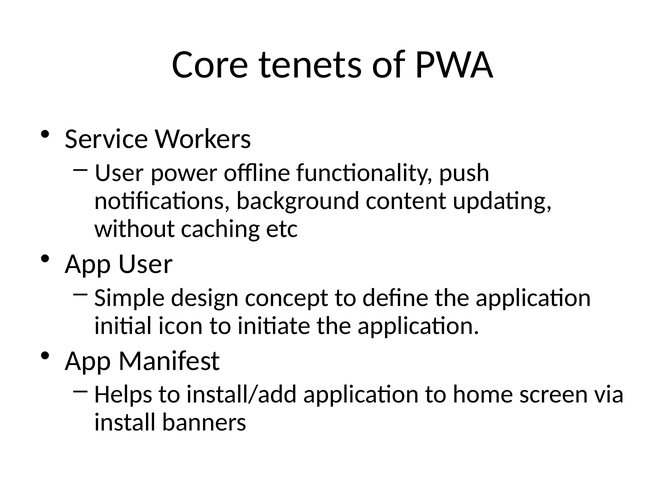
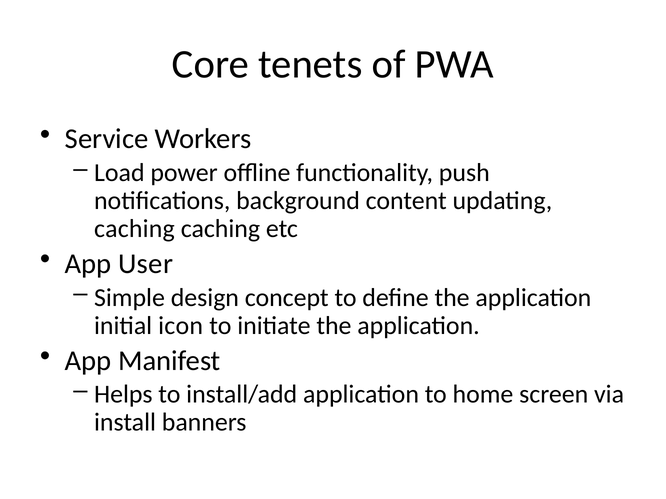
User: User -> Load (119, 173)
without: without -> caching (134, 229)
